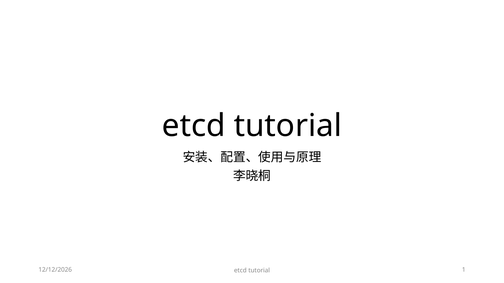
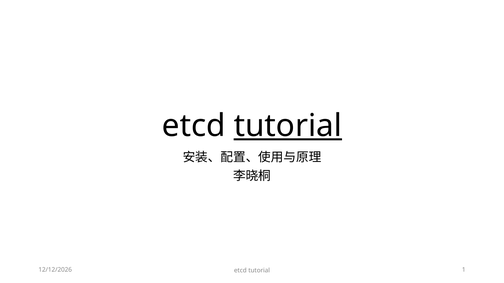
tutorial underline: none -> present (288, 126)
